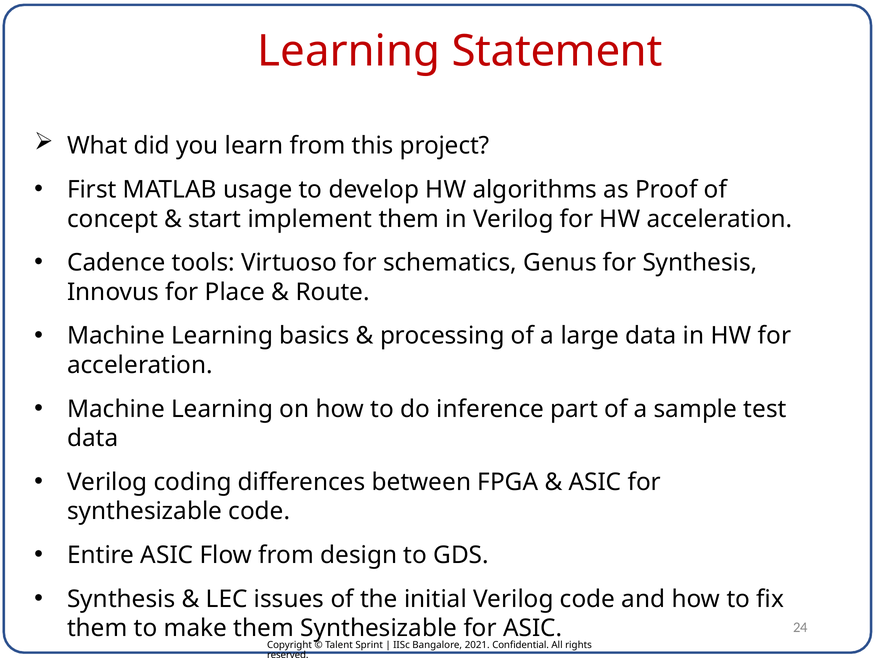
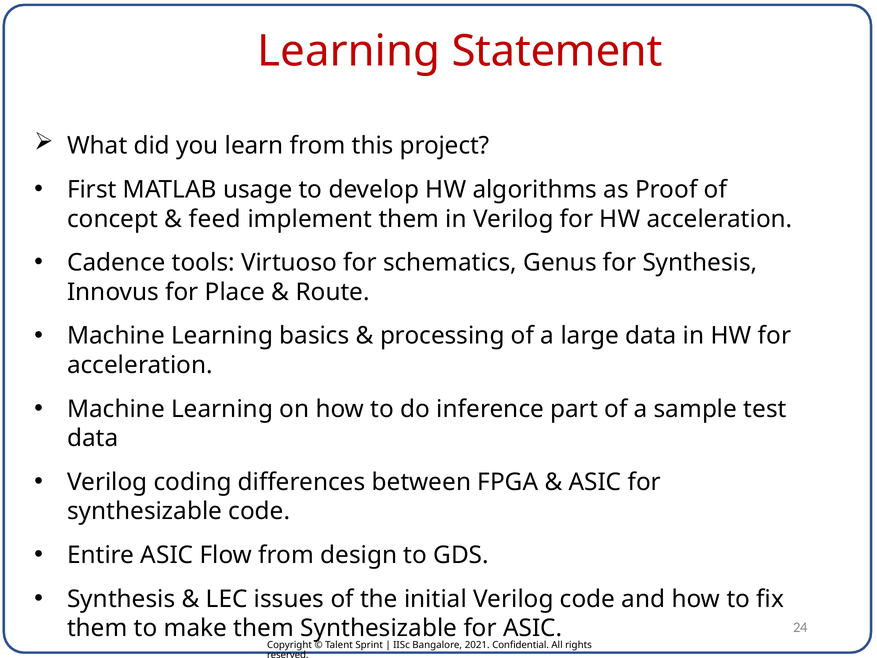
start: start -> feed (215, 219)
